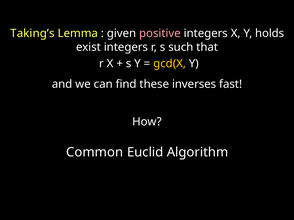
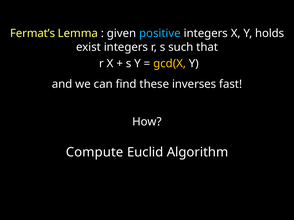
Taking’s: Taking’s -> Fermat’s (33, 33)
positive colour: pink -> light blue (160, 33)
Common: Common -> Compute (95, 153)
